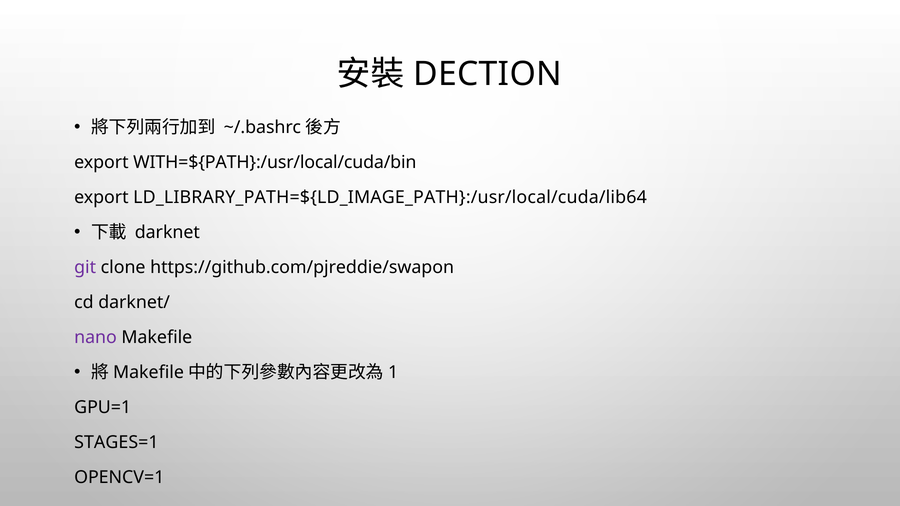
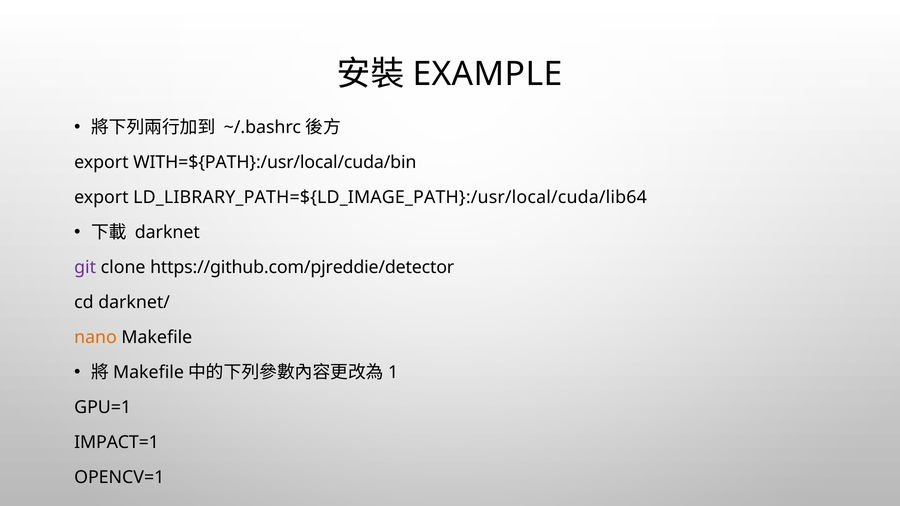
DECTION: DECTION -> EXAMPLE (488, 74)
https://github.com/pjreddie/swapon: https://github.com/pjreddie/swapon -> https://github.com/pjreddie/detector (302, 268)
nano colour: purple -> orange (96, 338)
STAGES=1: STAGES=1 -> IMPACT=1 (117, 443)
